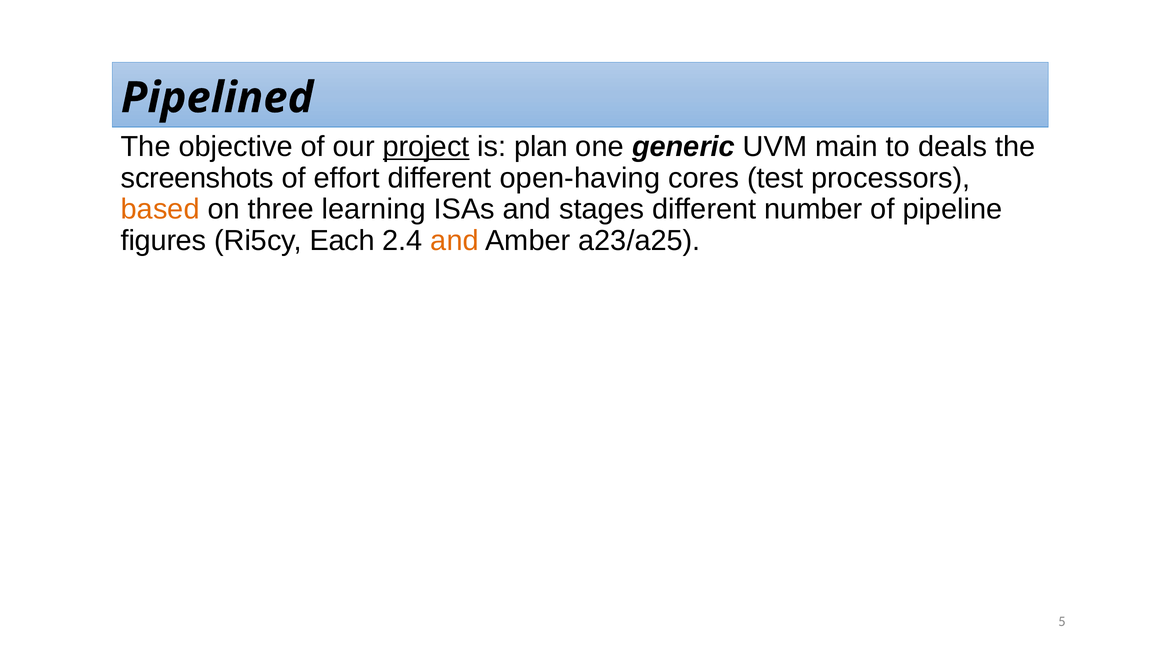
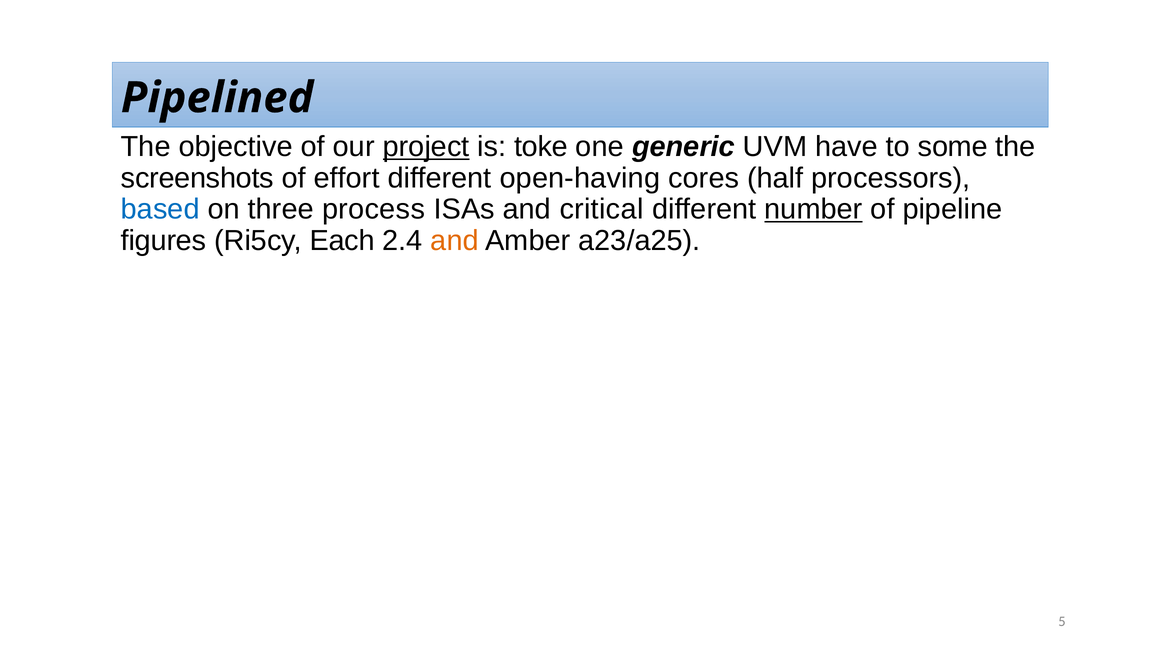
plan: plan -> toke (541, 147)
main: main -> have (847, 147)
deals: deals -> some (953, 147)
test: test -> half (775, 178)
based colour: orange -> blue (160, 209)
learning: learning -> process (374, 209)
stages: stages -> critical (602, 209)
number underline: none -> present (813, 209)
